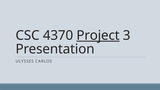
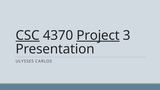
CSC underline: none -> present (28, 35)
